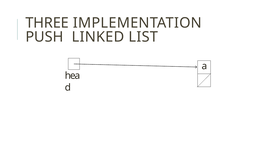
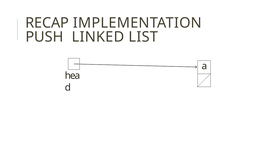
THREE: THREE -> RECAP (47, 23)
